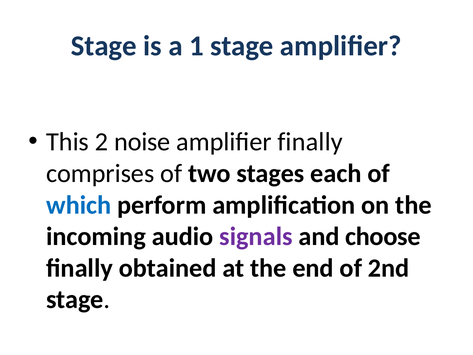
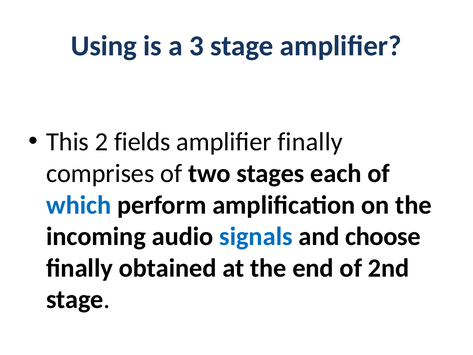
Stage: Stage -> Using (104, 46)
1: 1 -> 3 (196, 46)
noise: noise -> fields (142, 142)
signals colour: purple -> blue (256, 236)
